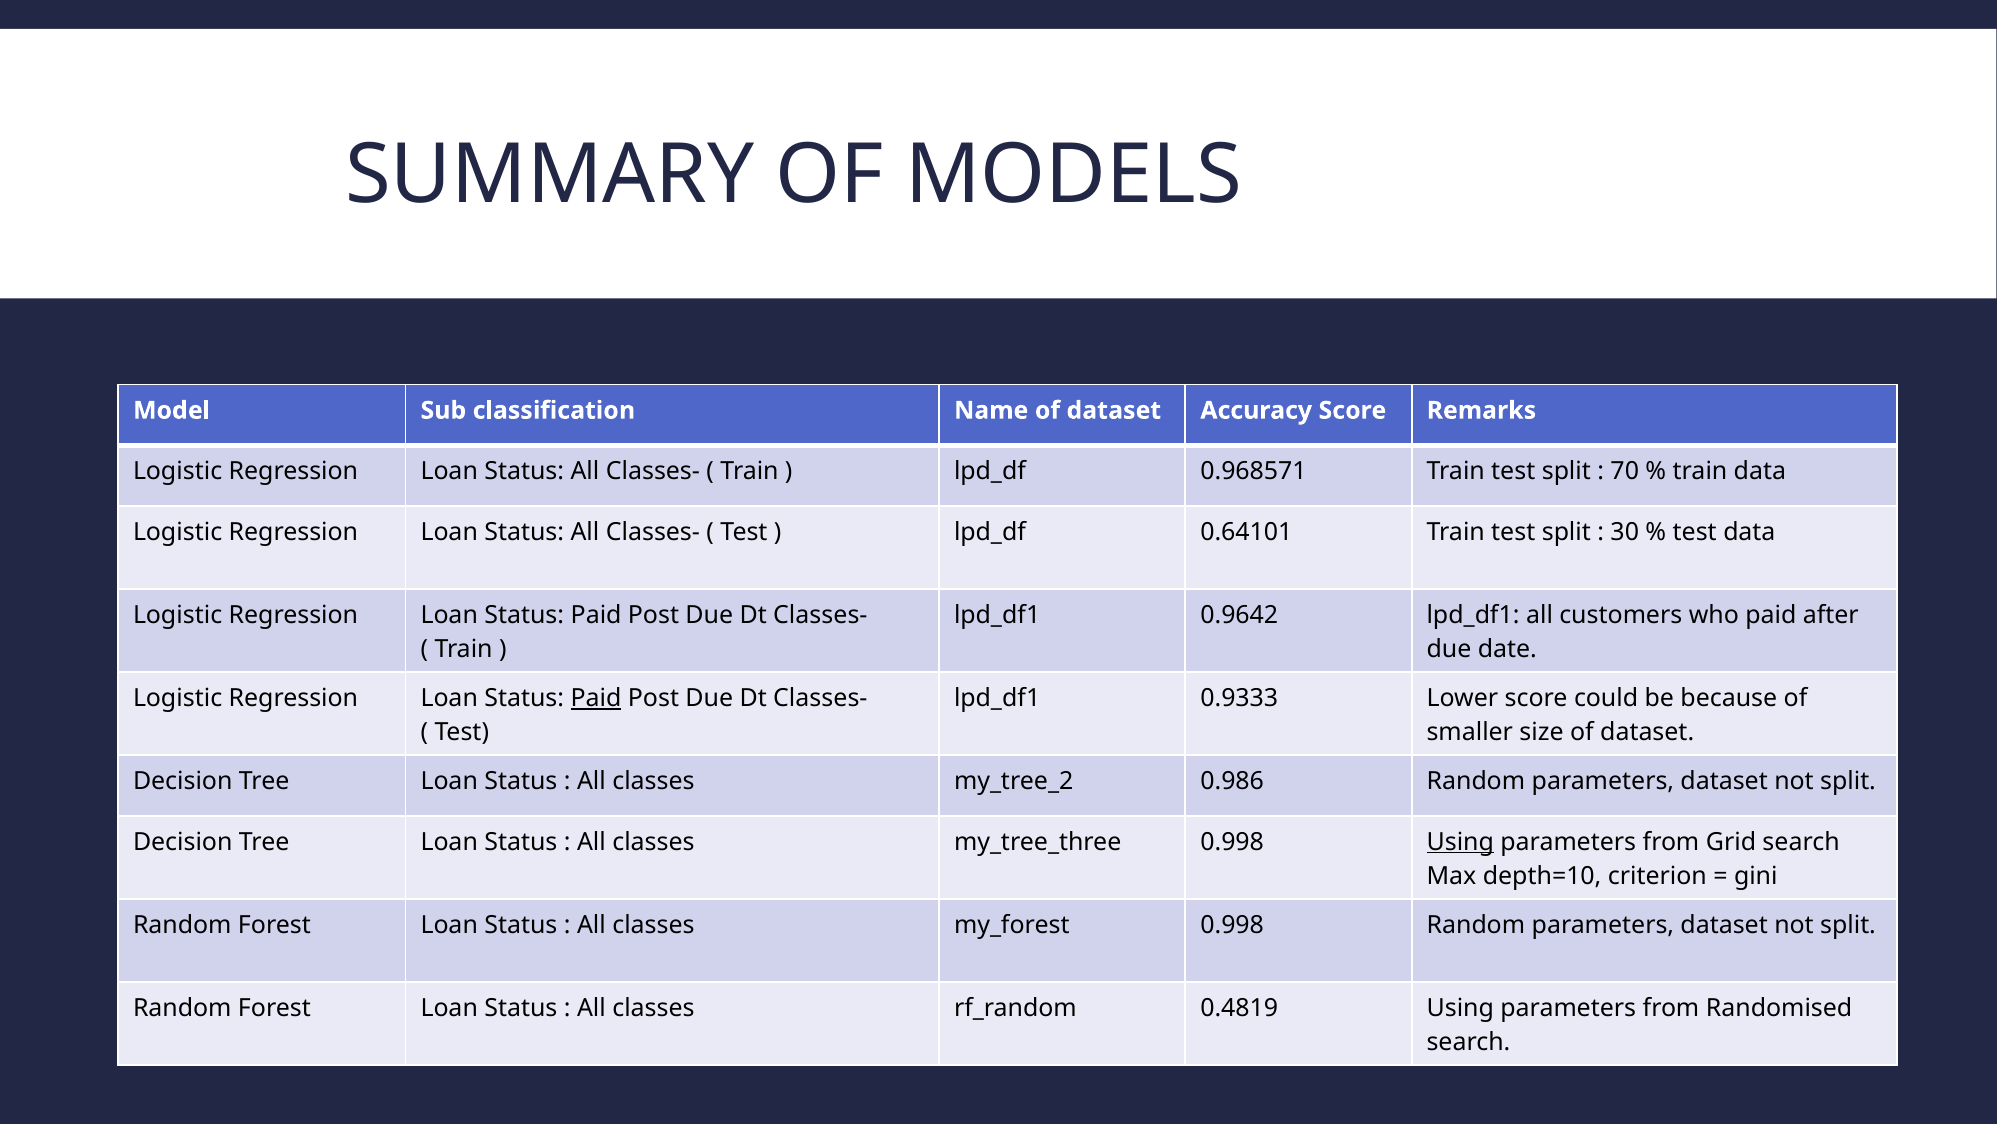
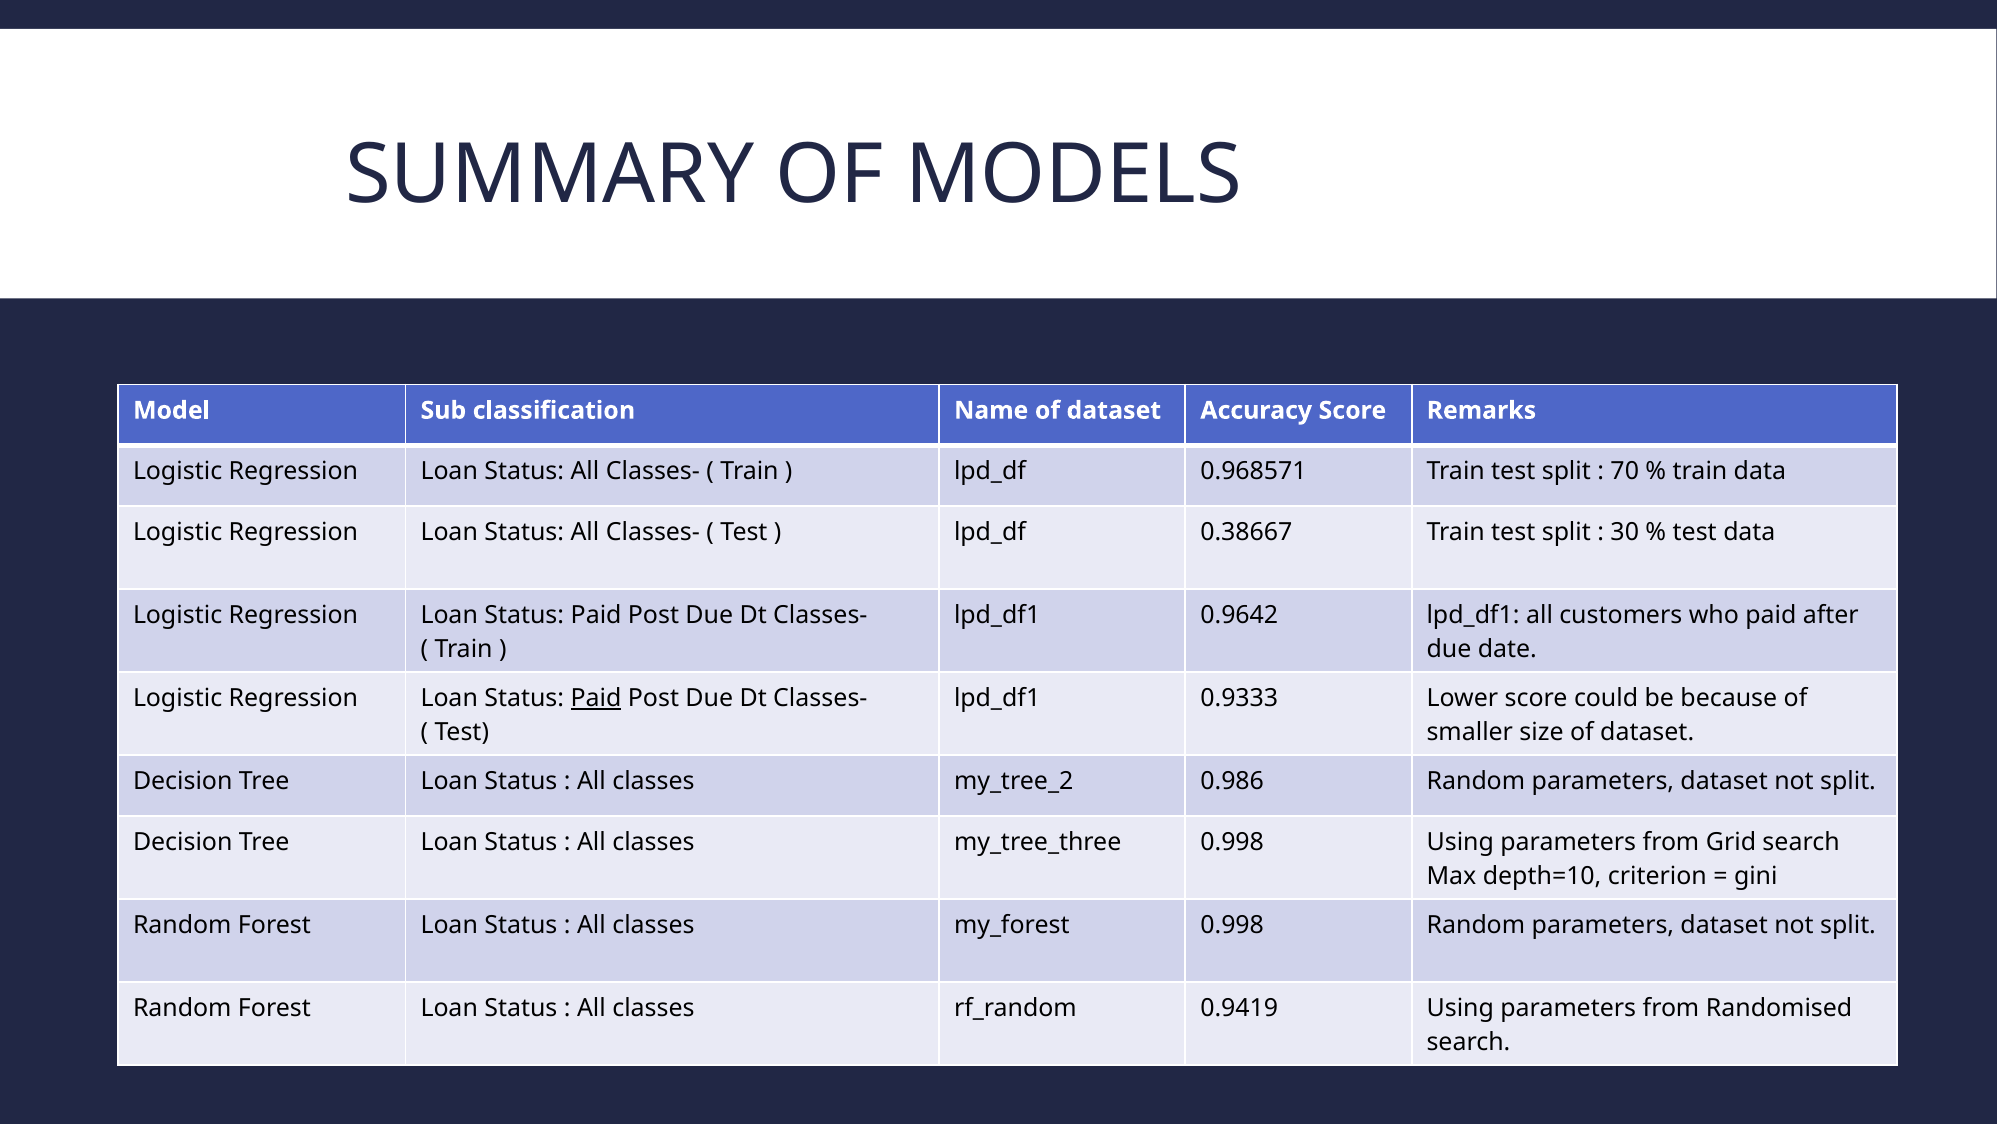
0.64101: 0.64101 -> 0.38667 (1246, 532)
Using underline: present -> none (1460, 841)
0.4819: 0.4819 -> 0.9419 (1239, 1007)
